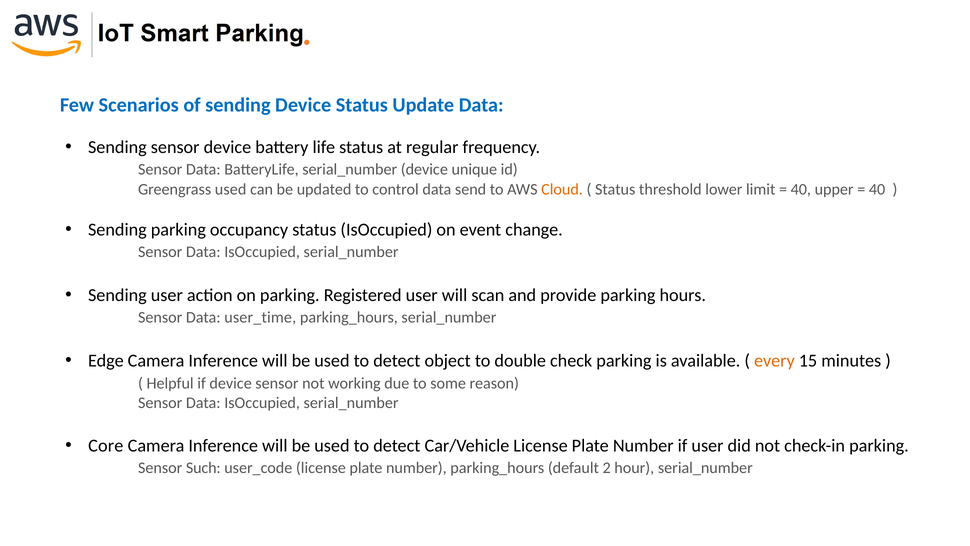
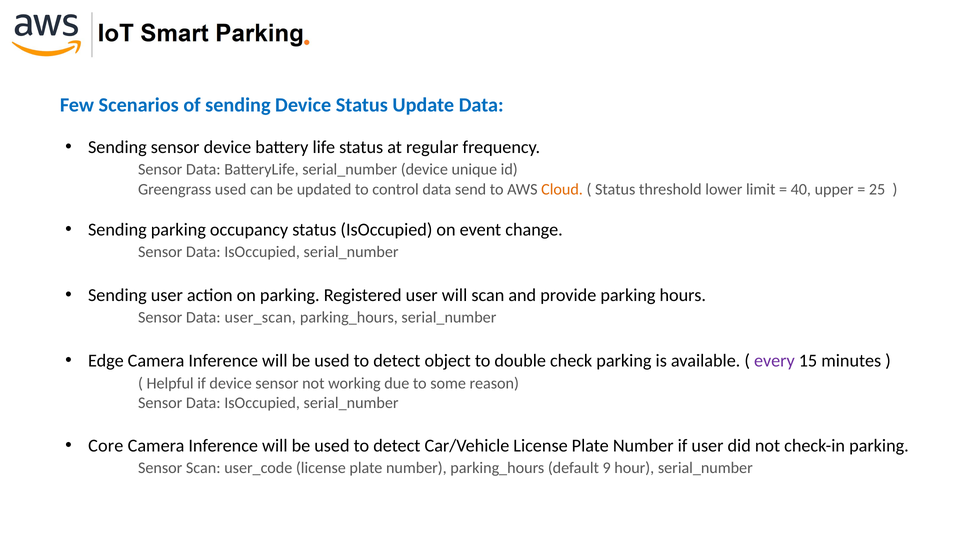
40: 40 -> 25 (877, 189)
user_time: user_time -> user_scan (260, 317)
every colour: orange -> purple (774, 360)
Sensor Such: Such -> Scan (203, 468)
2: 2 -> 9 (607, 468)
